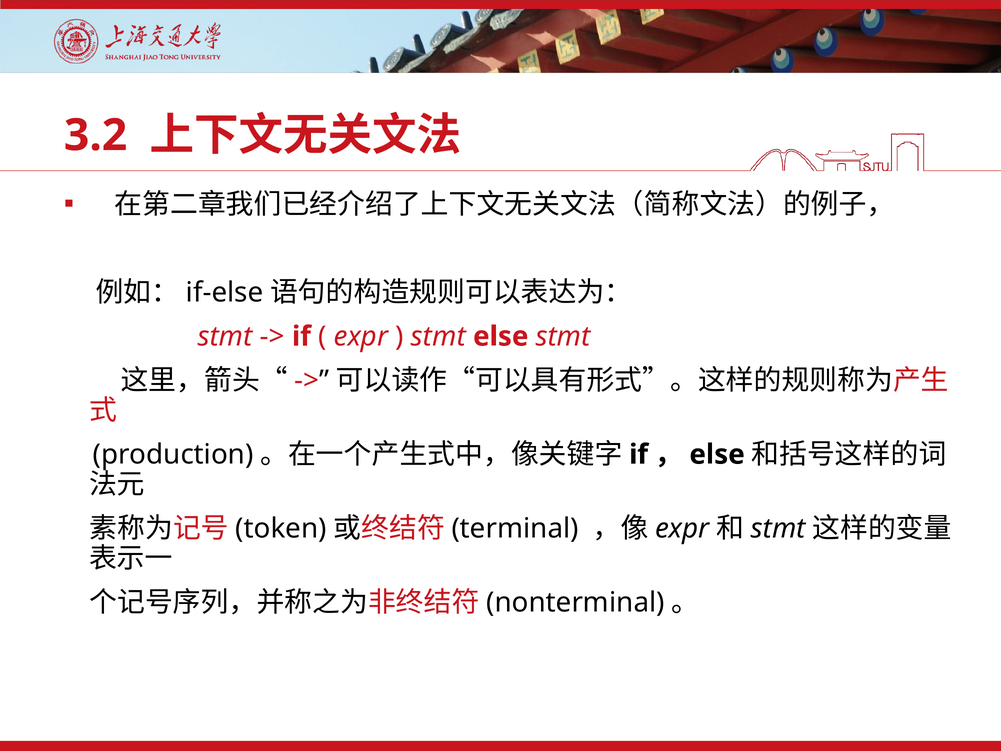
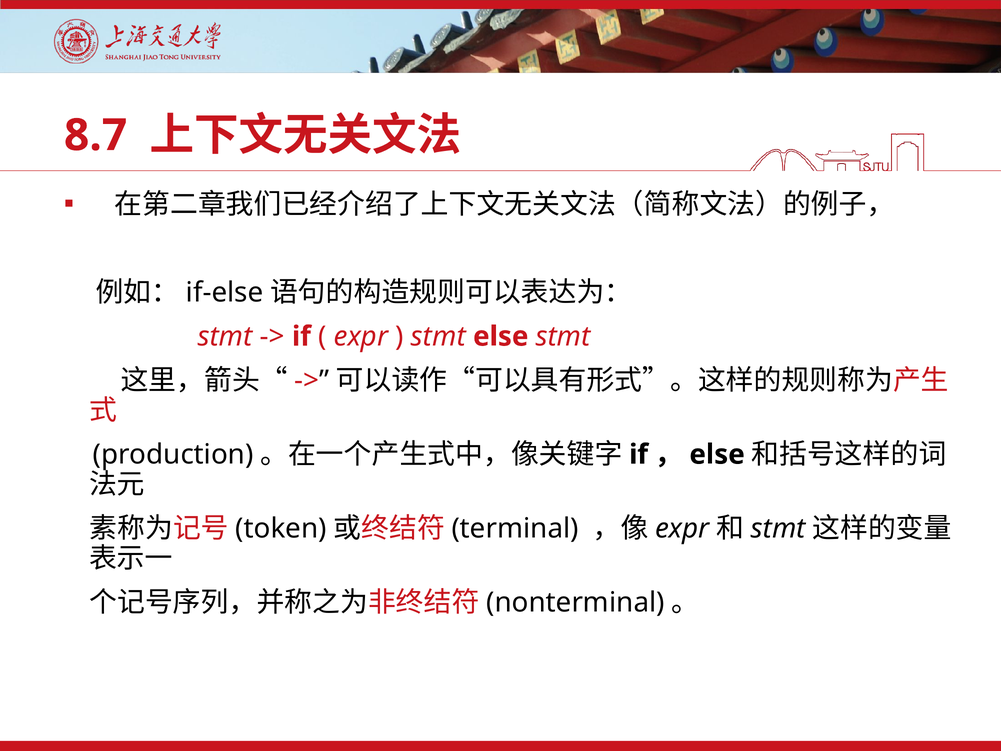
3.2: 3.2 -> 8.7 (96, 135)
